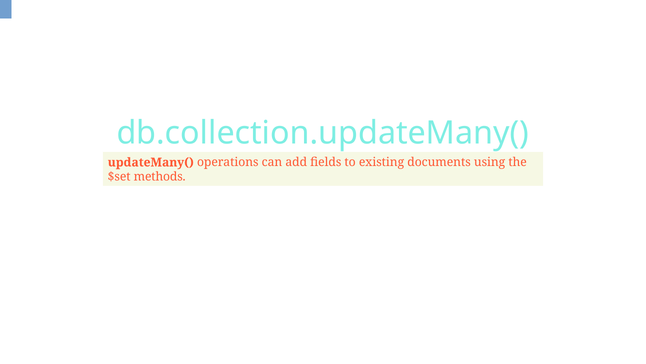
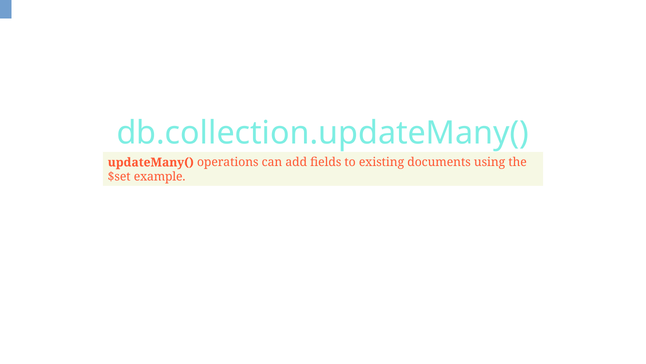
methods: methods -> example (160, 177)
